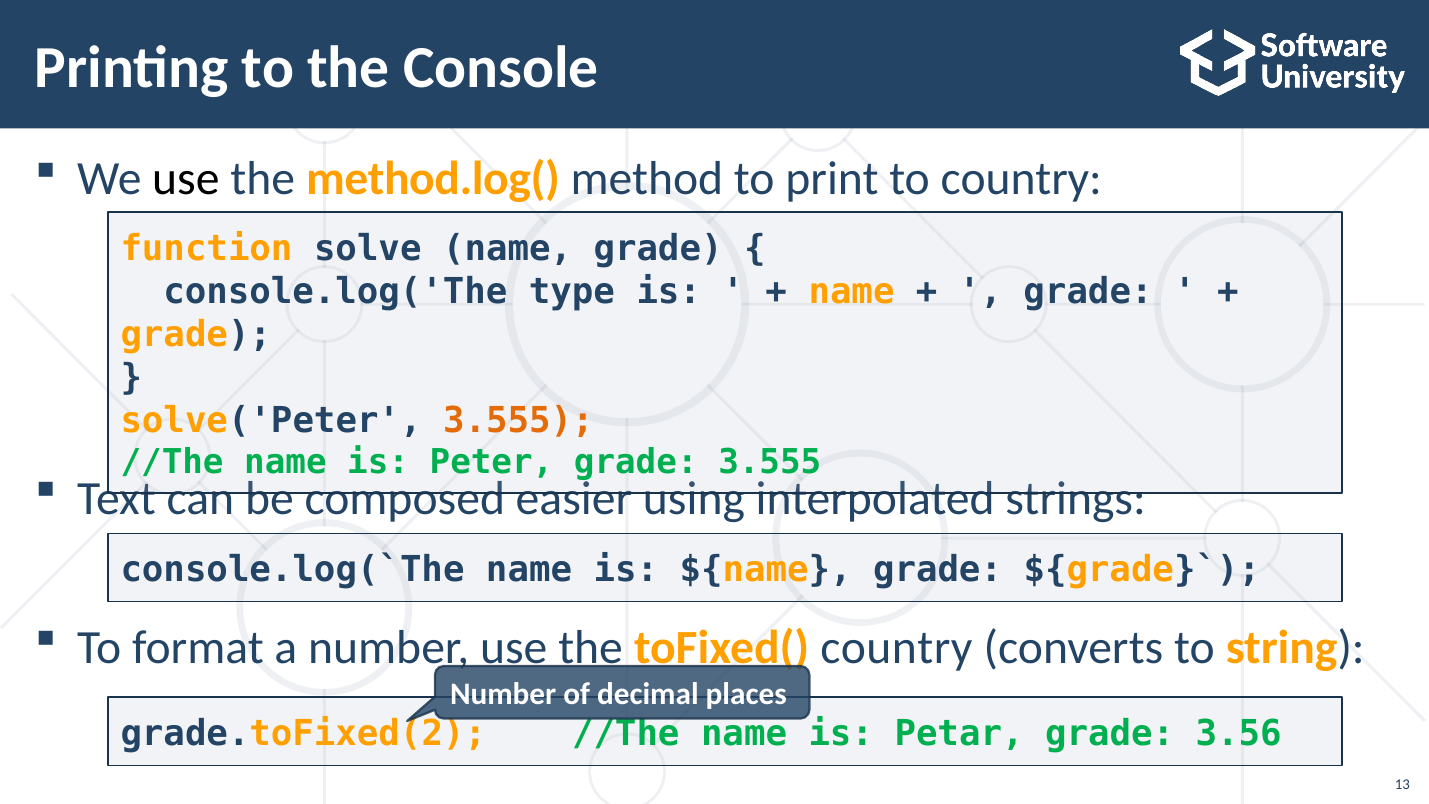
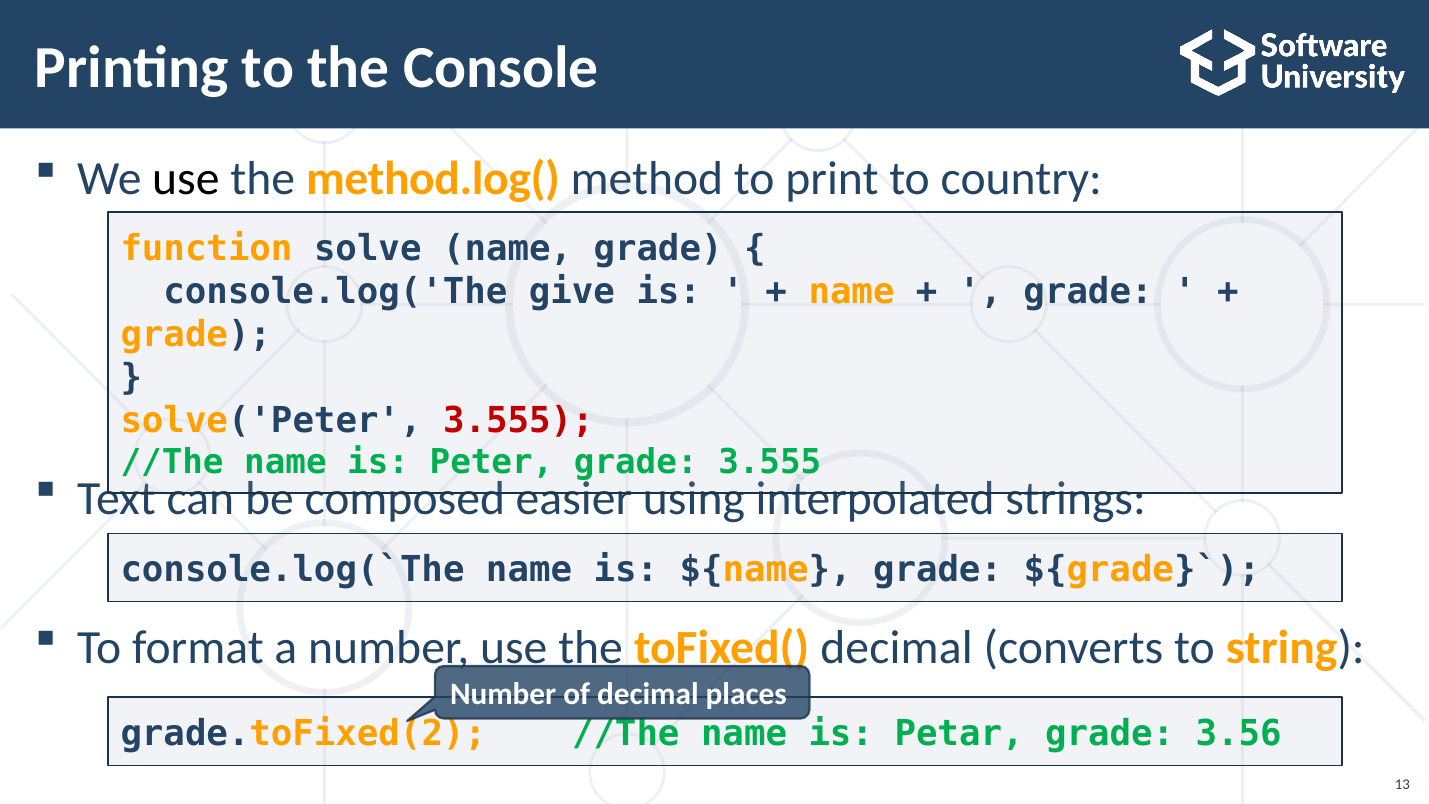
type: type -> give (572, 291)
3.555 colour: orange -> red (518, 420)
country: country -> decimal (897, 648)
